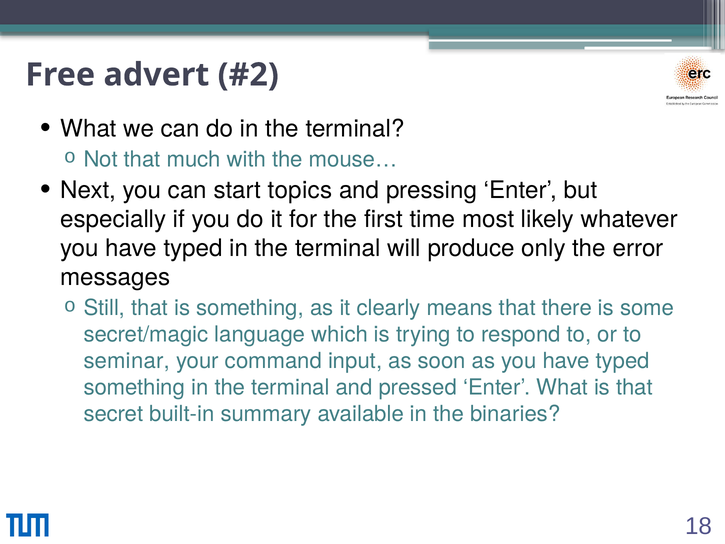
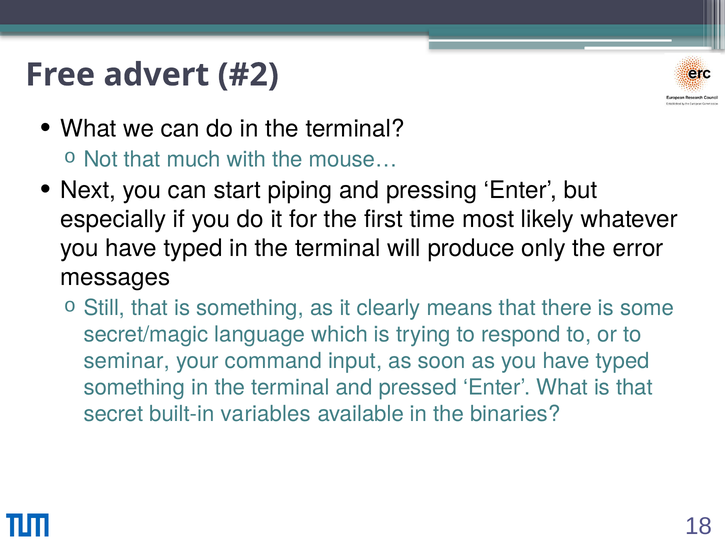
topics: topics -> piping (300, 190)
summary: summary -> variables (266, 414)
